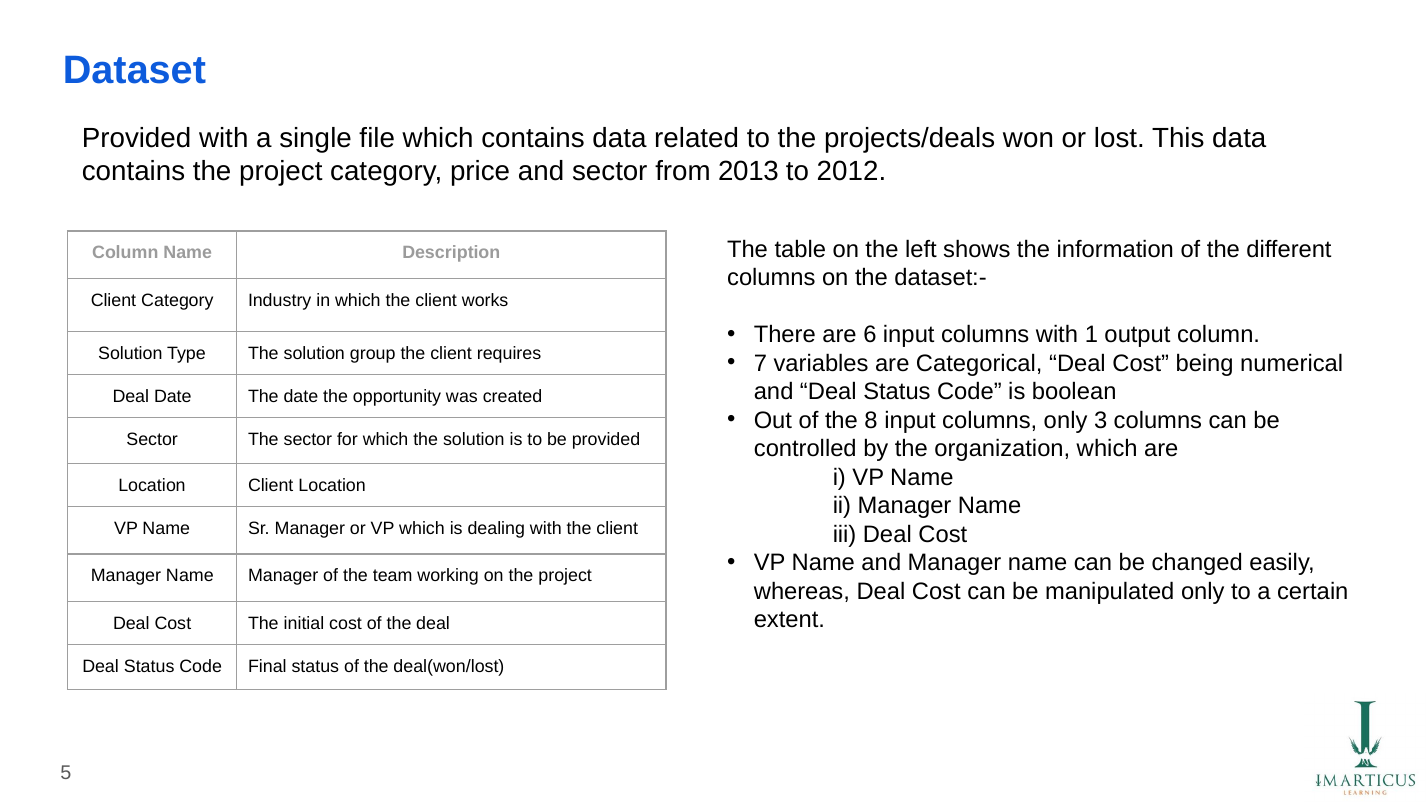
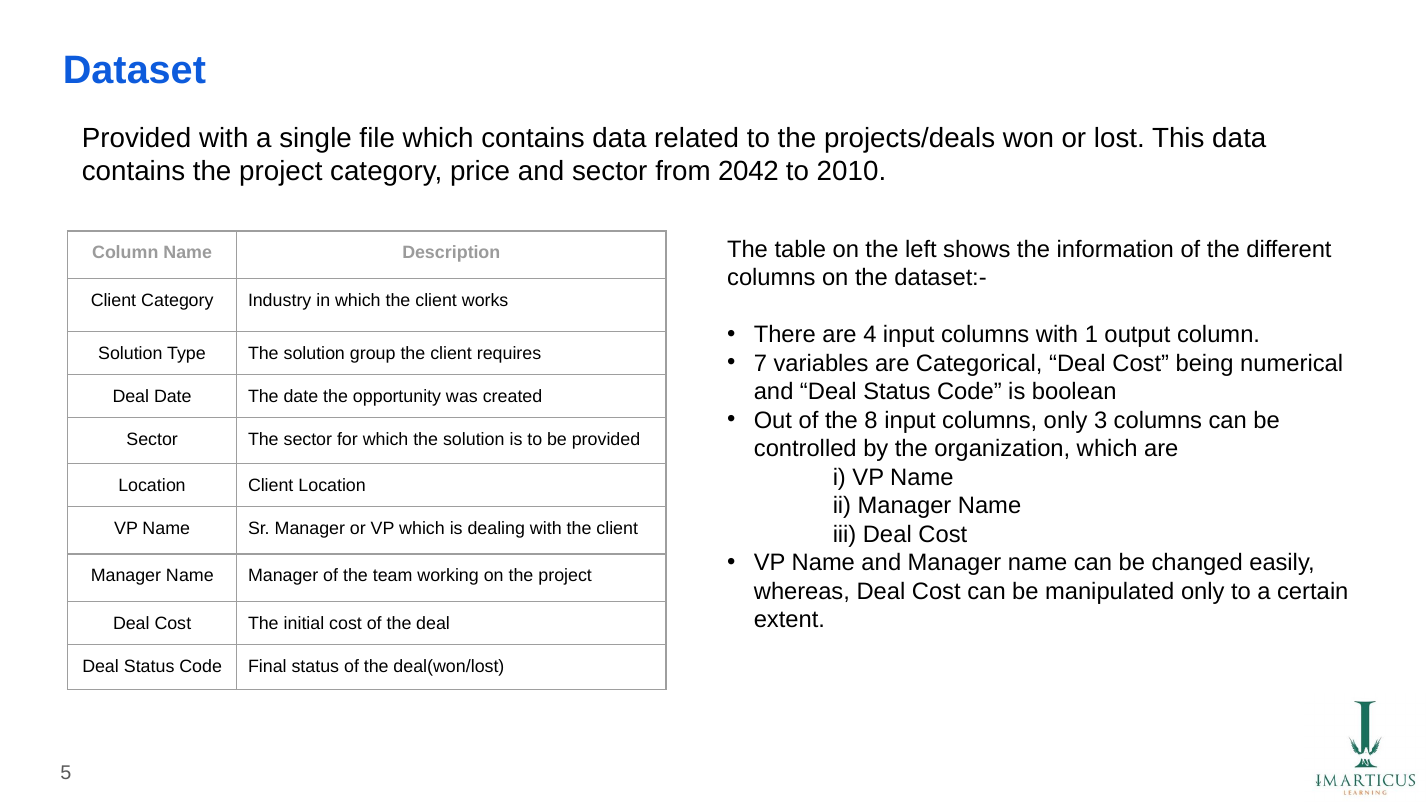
2013: 2013 -> 2042 (748, 172)
2012: 2012 -> 2010 (852, 172)
6: 6 -> 4 (870, 335)
